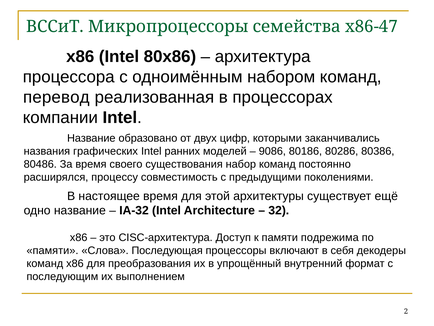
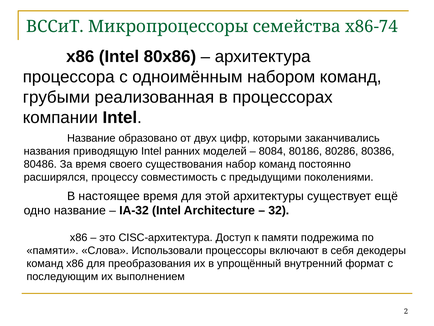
x86-47: x86-47 -> x86-74 (371, 27)
перевод: перевод -> грубыми (56, 97)
графических: графических -> приводящую (106, 151)
9086: 9086 -> 8084 (272, 151)
Последующая: Последующая -> Использовали (167, 250)
